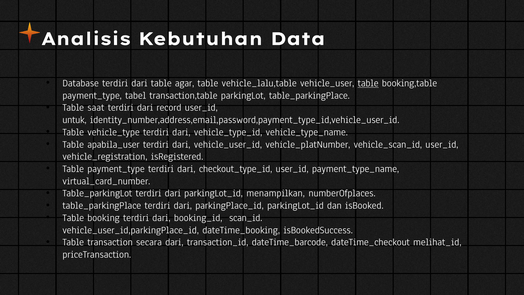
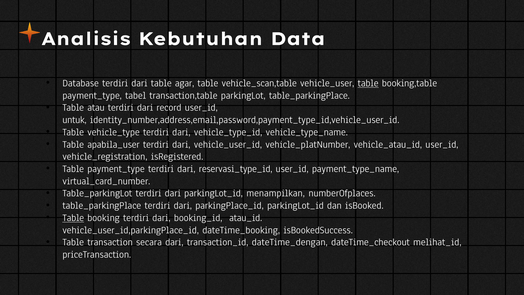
vehicle_lalu,table: vehicle_lalu,table -> vehicle_scan,table (259, 83)
saat: saat -> atau (96, 108)
vehicle_scan_id: vehicle_scan_id -> vehicle_atau_id (388, 144)
checkout_type_id: checkout_type_id -> reservasi_type_id (236, 169)
Table underline: none -> present (73, 218)
scan_id: scan_id -> atau_id (246, 218)
dateTime_barcode: dateTime_barcode -> dateTime_dengan (290, 242)
